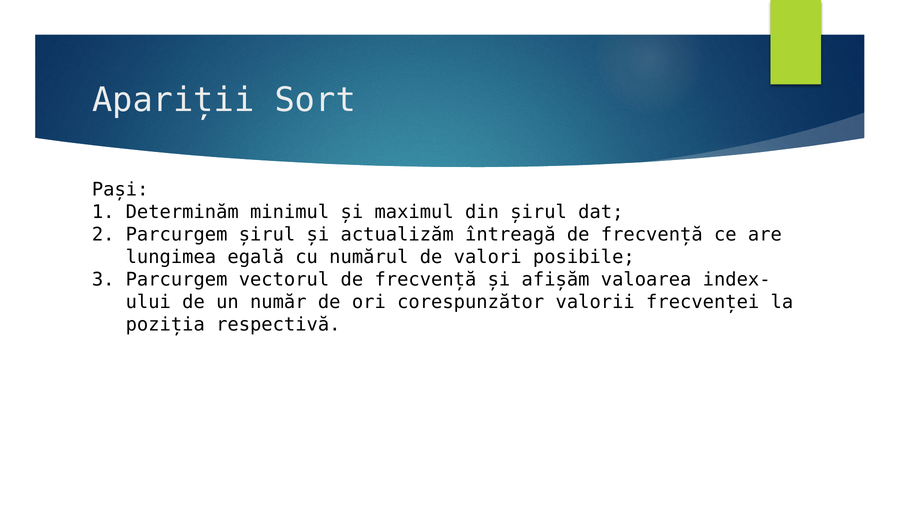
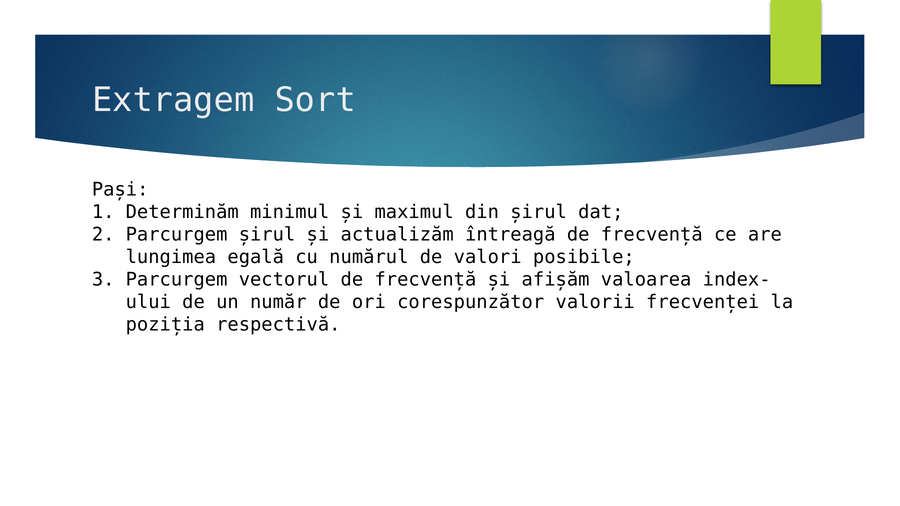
Apariții: Apariții -> Extragem (173, 100)
